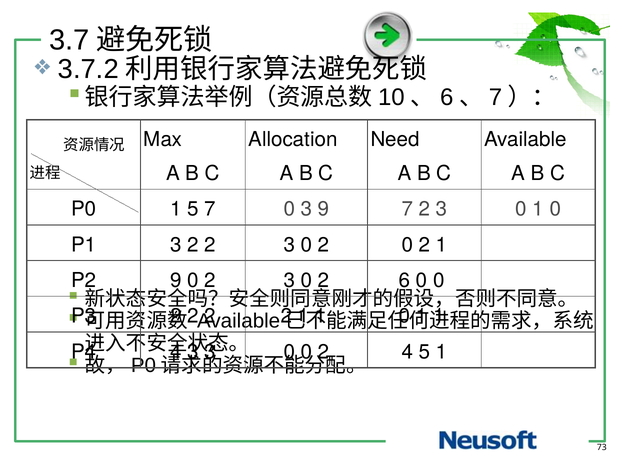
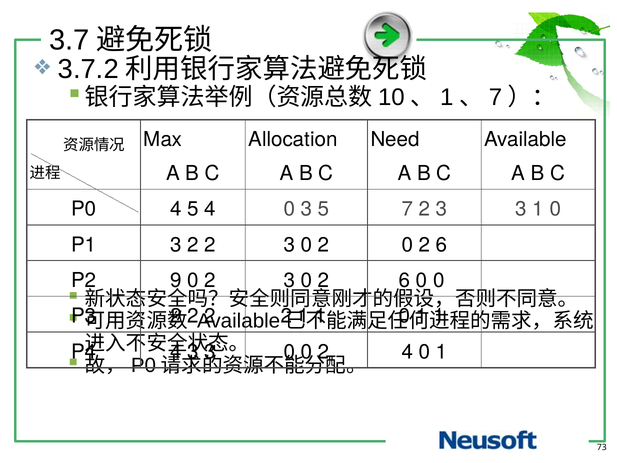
6: 6 -> 1 (447, 97)
P0 1: 1 -> 4 (176, 209)
5 7: 7 -> 4 (210, 209)
3 9: 9 -> 5 (324, 209)
7 2 3 0: 0 -> 3 (521, 209)
2 0 2 1: 1 -> 6 (442, 245)
5: 5 -> 0 (424, 352)
